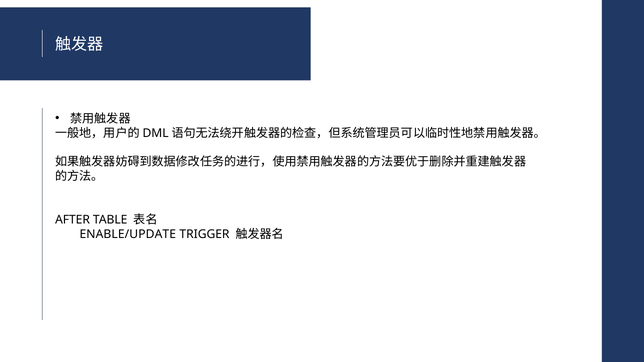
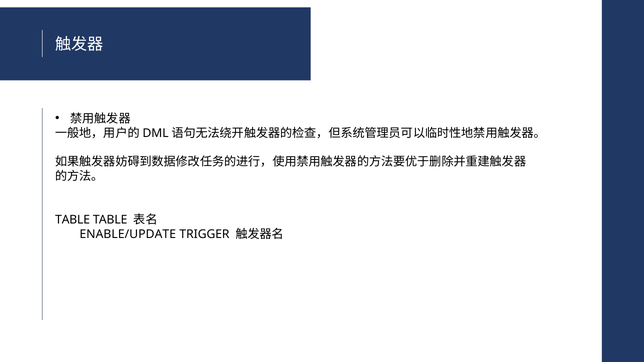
AFTER: AFTER -> TABLE (73, 220)
